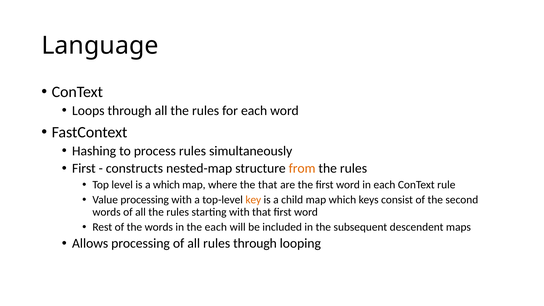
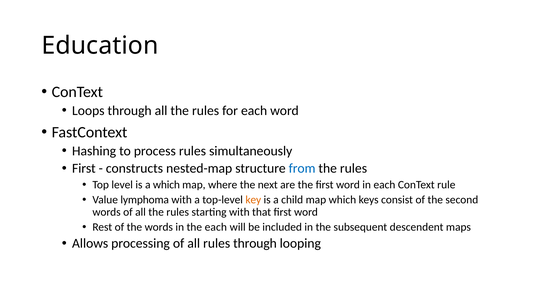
Language: Language -> Education (100, 46)
from colour: orange -> blue (302, 168)
the that: that -> next (268, 185)
Value processing: processing -> lymphoma (145, 200)
